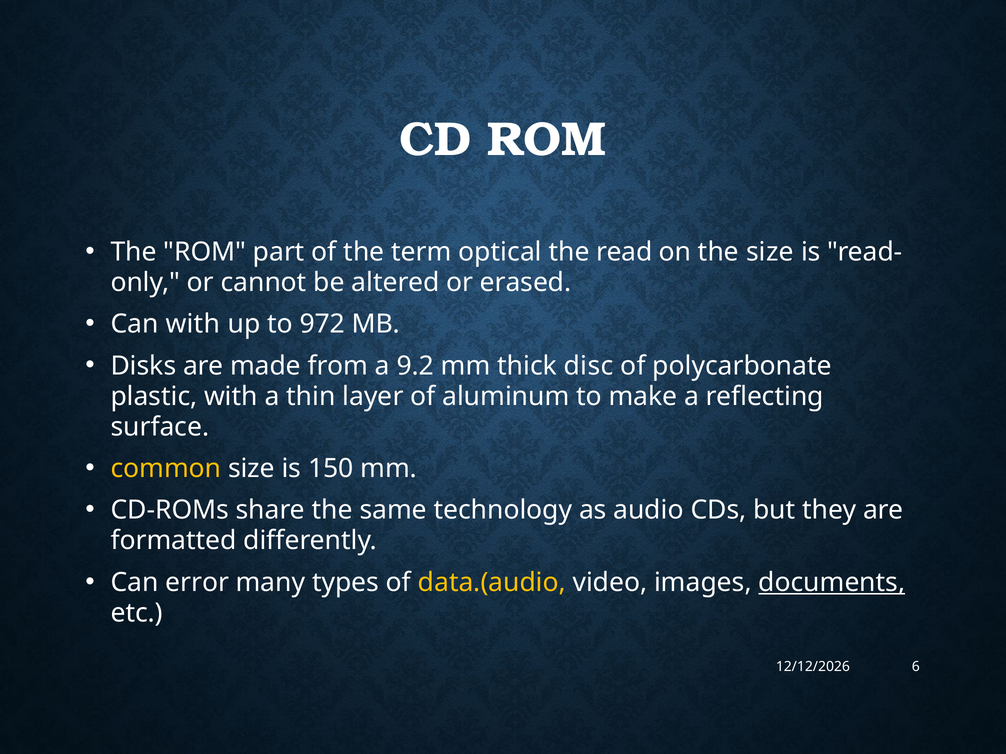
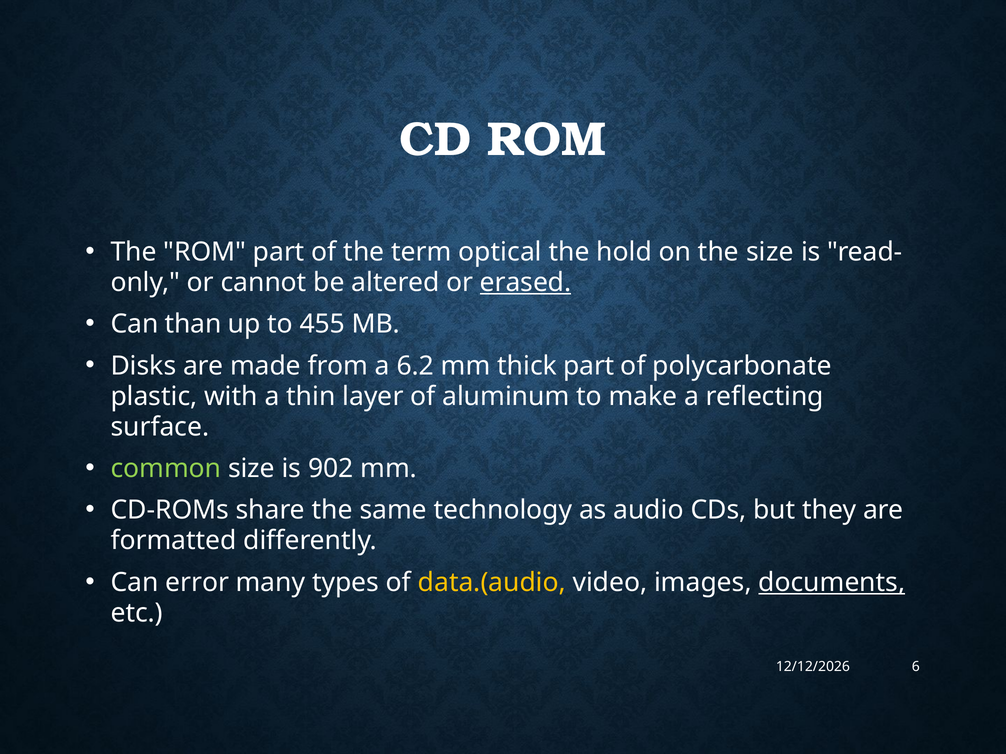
read: read -> hold (624, 252)
erased underline: none -> present (526, 283)
Can with: with -> than (193, 324)
972: 972 -> 455 (322, 324)
9.2: 9.2 -> 6.2 (415, 366)
thick disc: disc -> part (589, 366)
common colour: yellow -> light green (166, 469)
150: 150 -> 902 (331, 469)
